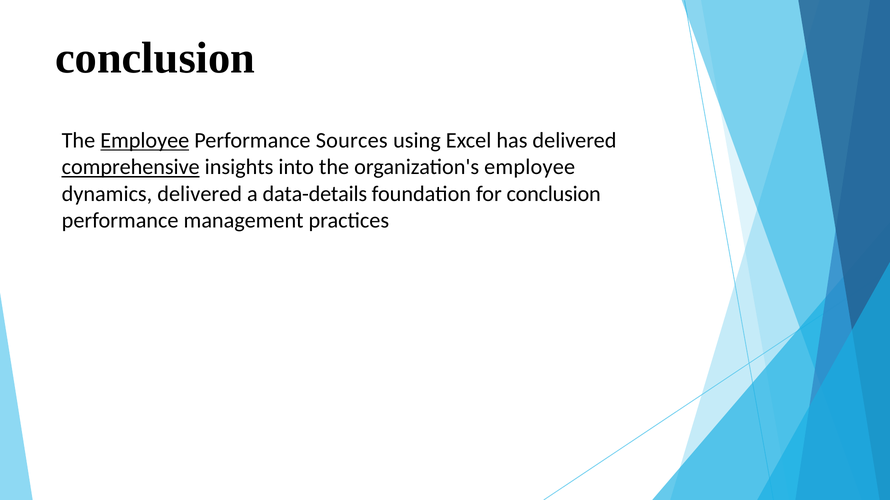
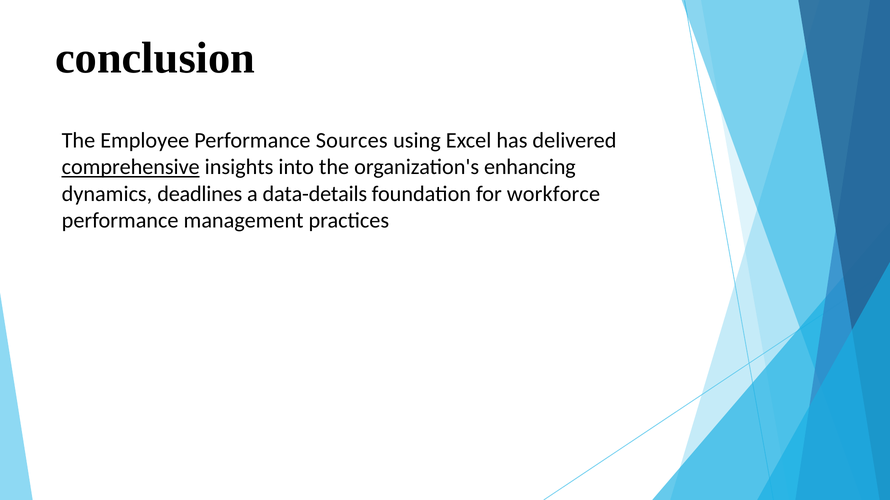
Employee underline: present -> none (145, 141)
organization's employee: employee -> enhancing (530, 167)
dynamics delivered: delivered -> deadlines (200, 194)
for conclusion: conclusion -> workforce (553, 194)
